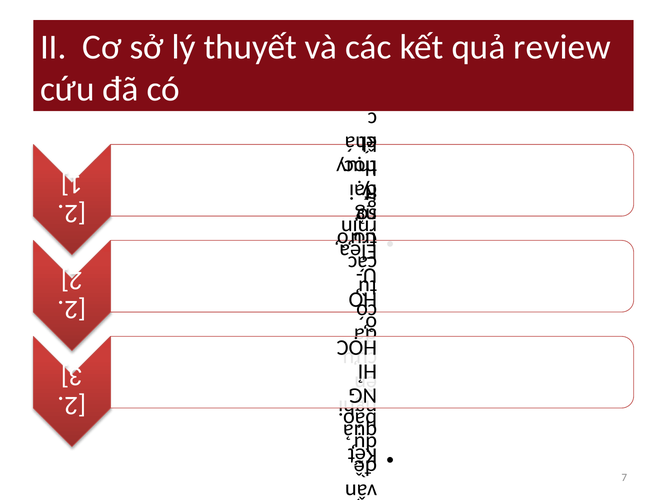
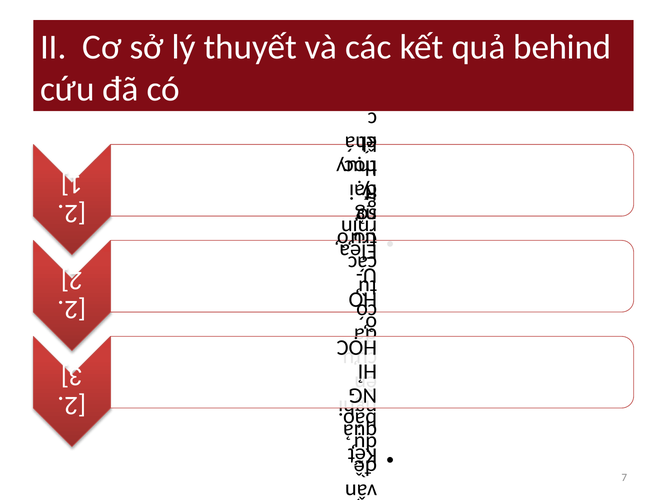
review: review -> behind (562, 47)
